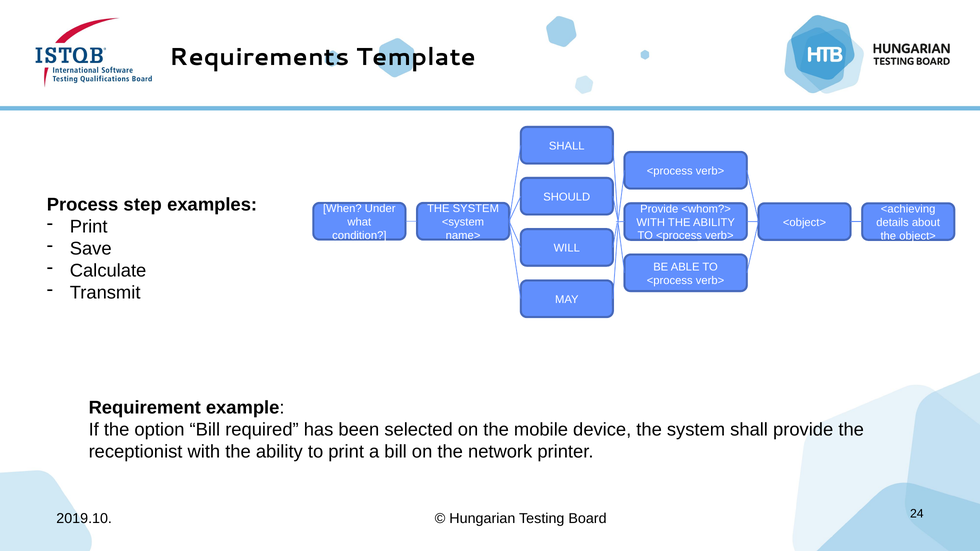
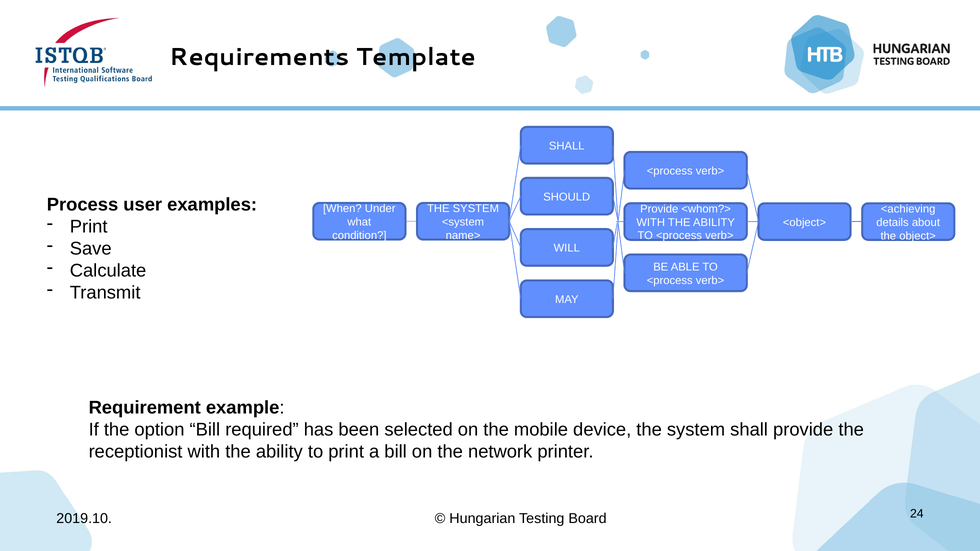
step: step -> user (143, 205)
